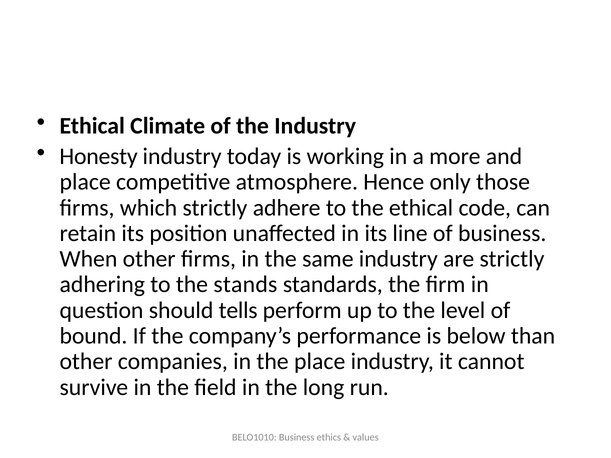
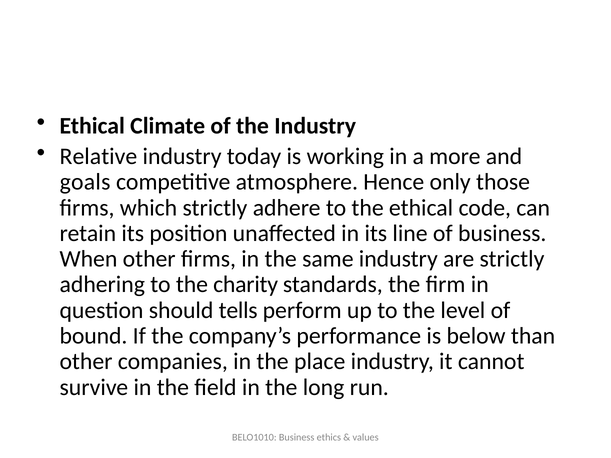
Honesty: Honesty -> Relative (98, 156)
place: place -> goals (85, 182)
stands: stands -> charity (246, 285)
